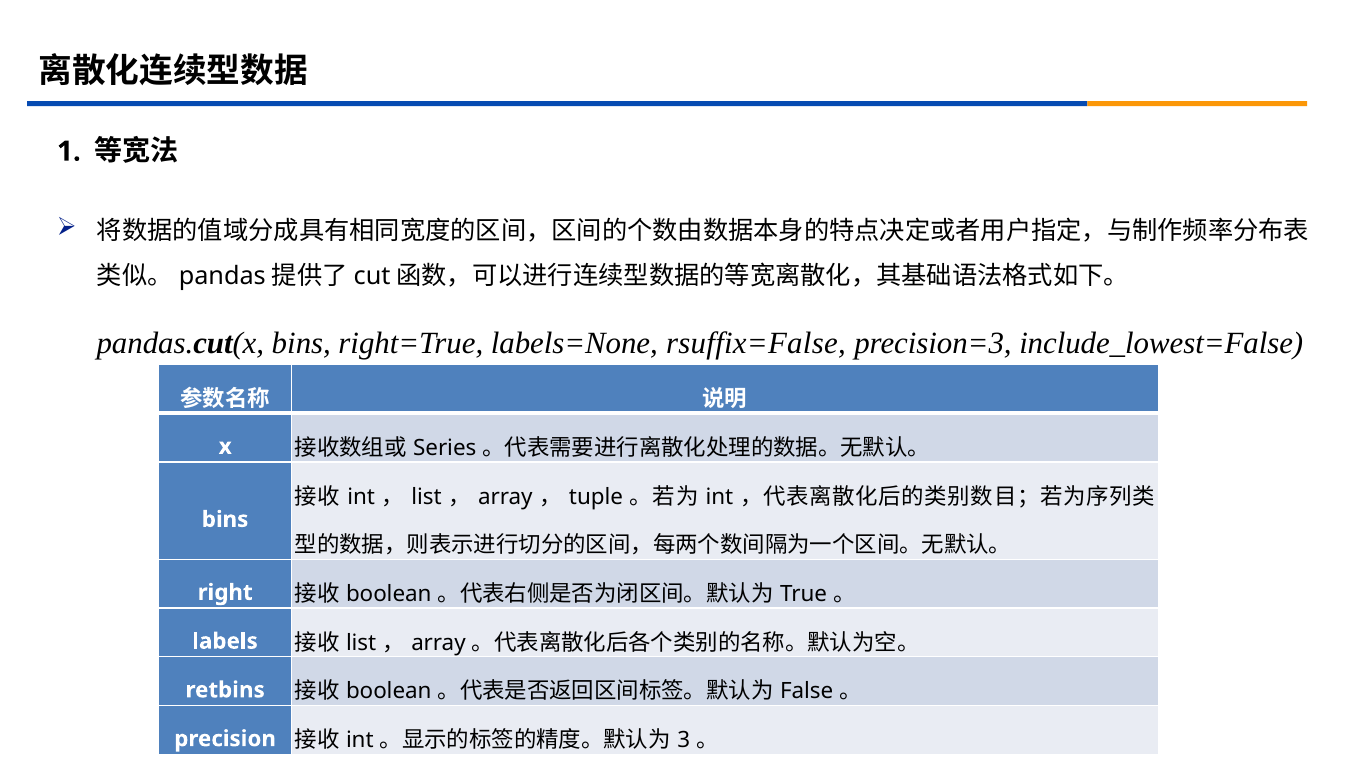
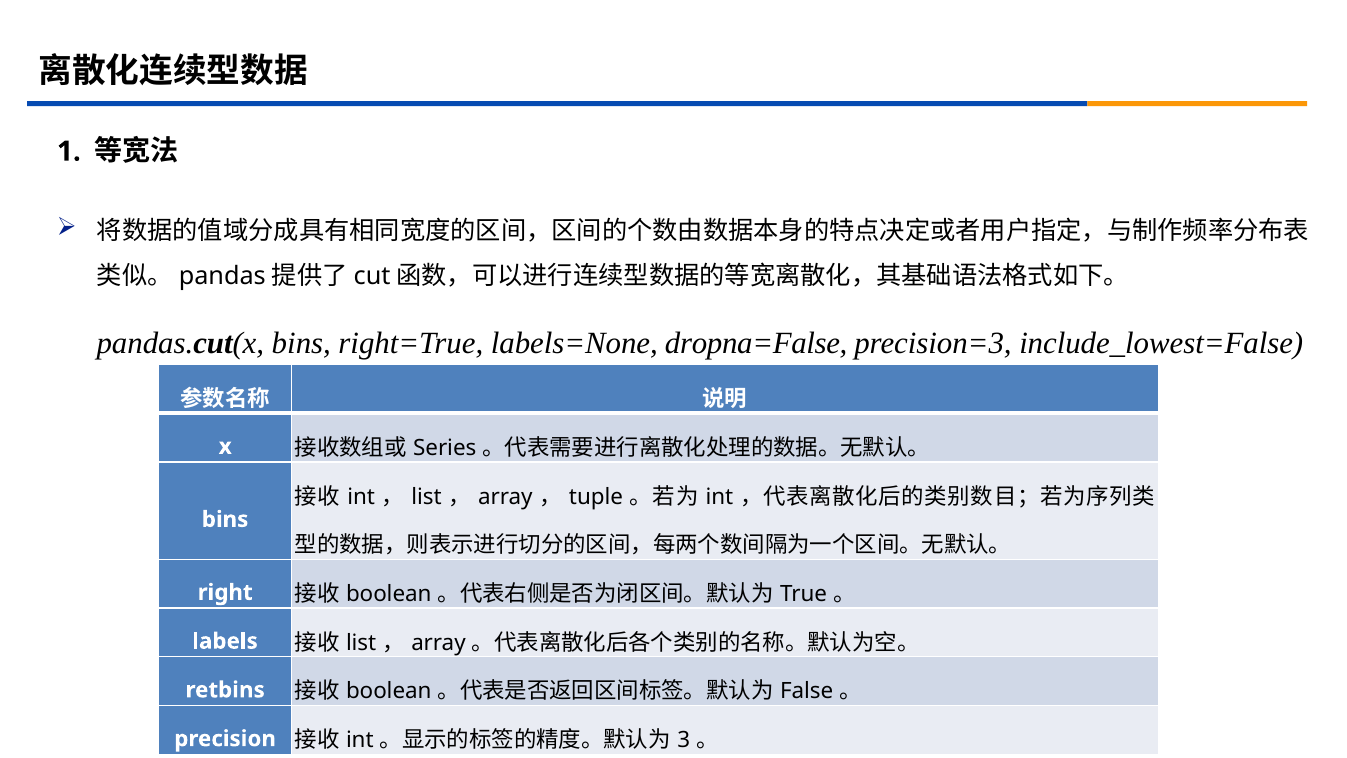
rsuffix=False: rsuffix=False -> dropna=False (756, 343)
